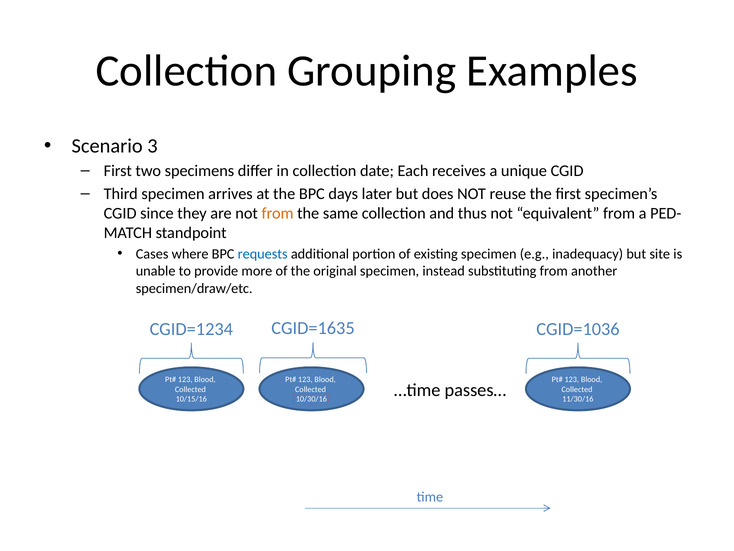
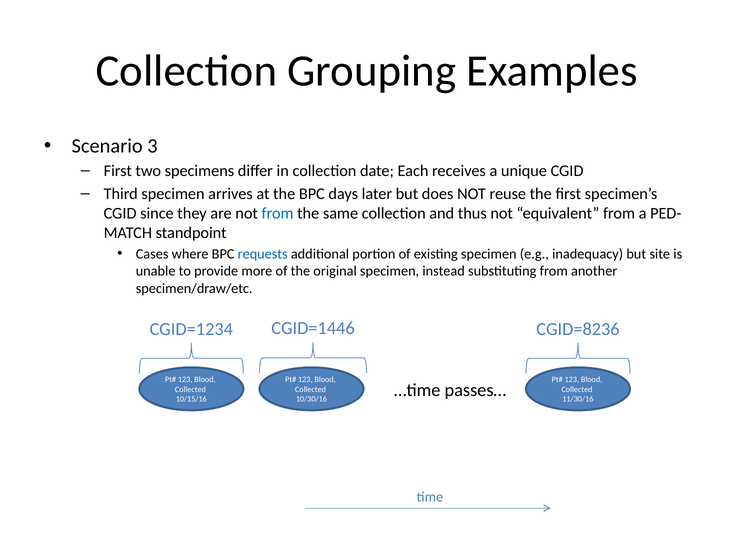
from colour: orange -> blue (278, 213)
CGID=1635: CGID=1635 -> CGID=1446 (313, 328)
CGID=1036: CGID=1036 -> CGID=8236 (578, 329)
